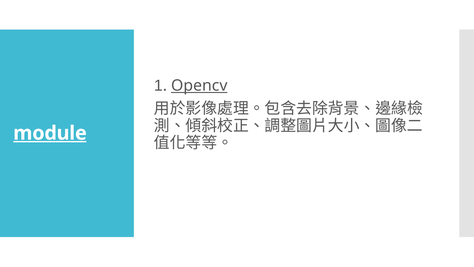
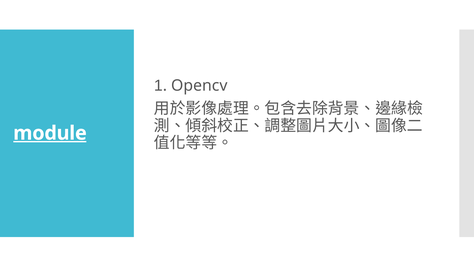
Opencv underline: present -> none (199, 86)
